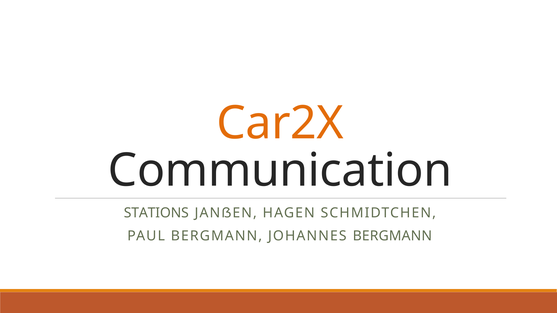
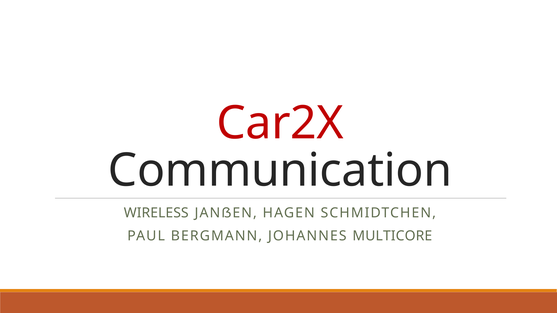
Car2X colour: orange -> red (280, 123)
STATIONS: STATIONS -> WIRELESS (156, 213)
JOHANNES BERGMANN: BERGMANN -> MULTICORE (392, 236)
